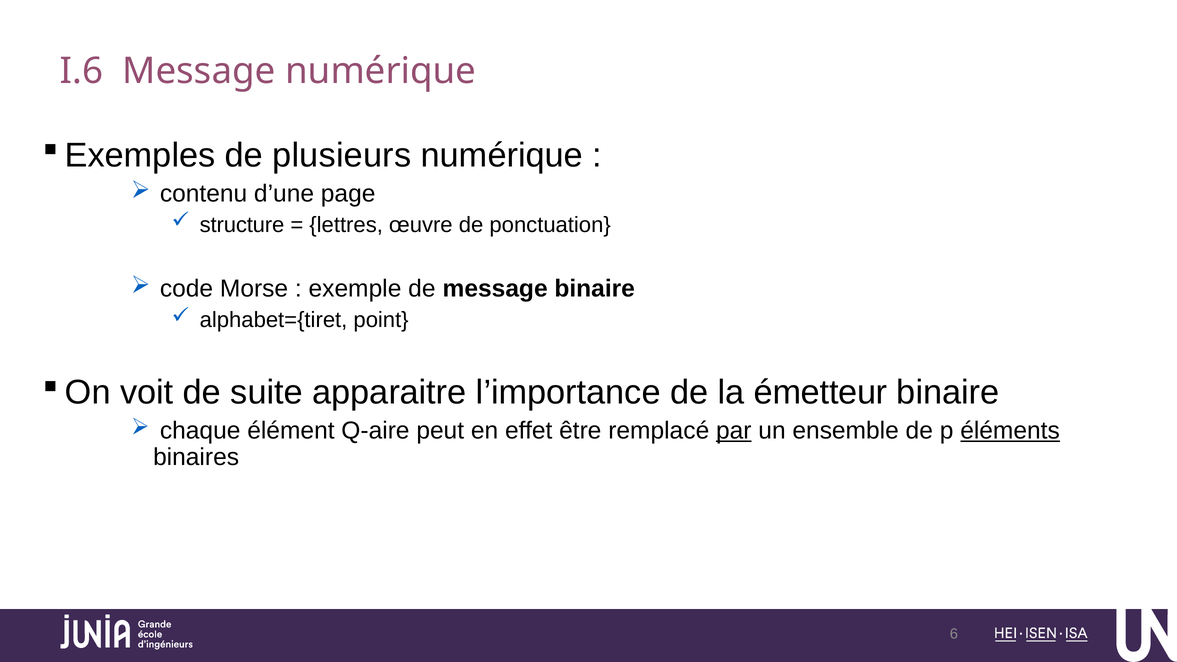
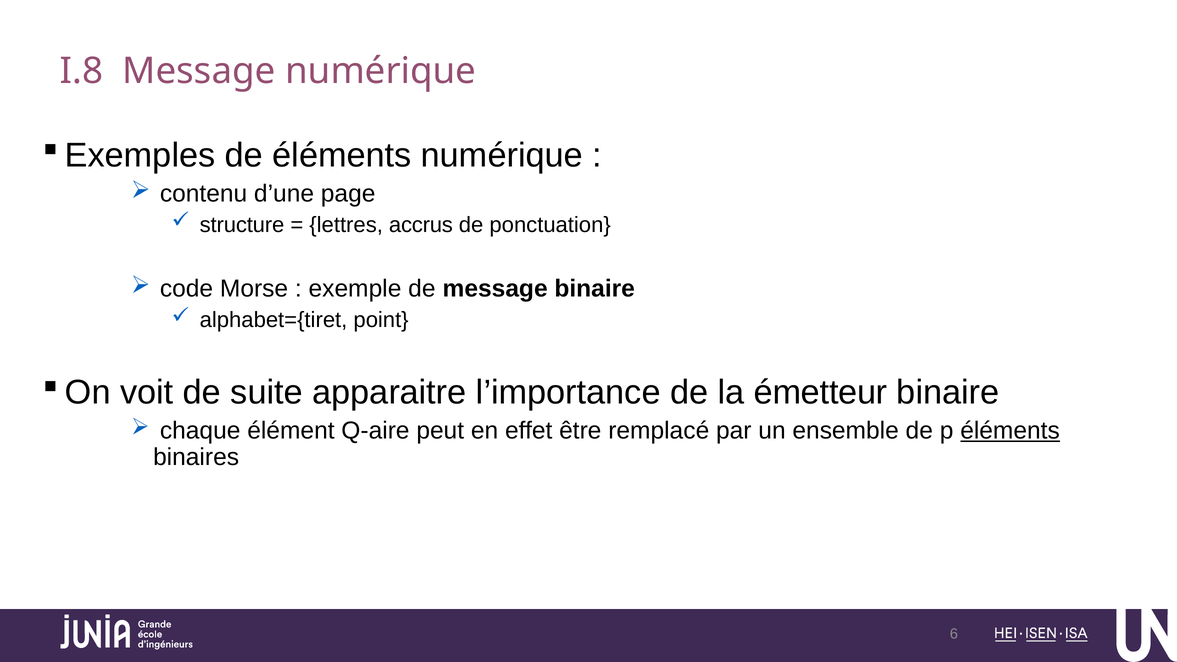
I.6: I.6 -> I.8 (82, 71)
de plusieurs: plusieurs -> éléments (342, 156)
œuvre: œuvre -> accrus (421, 225)
par underline: present -> none (734, 431)
